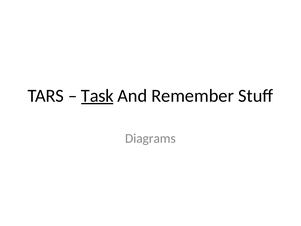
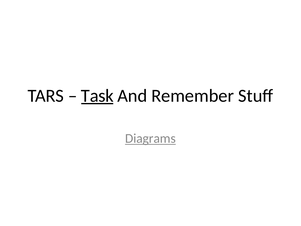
Diagrams underline: none -> present (150, 138)
